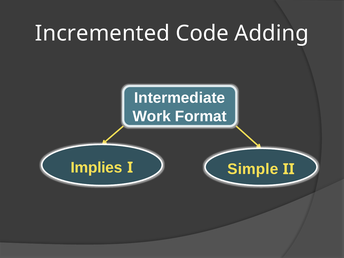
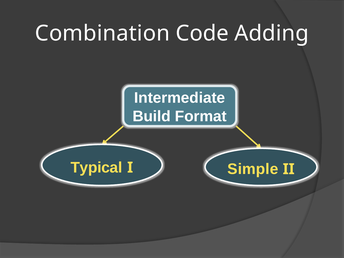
Incremented: Incremented -> Combination (102, 33)
Work: Work -> Build (152, 116)
Implies: Implies -> Typical (96, 168)
